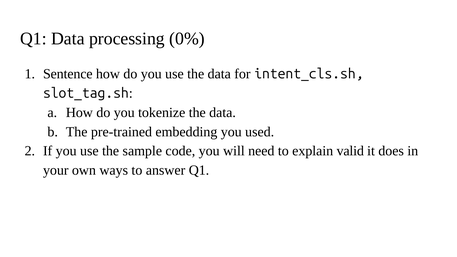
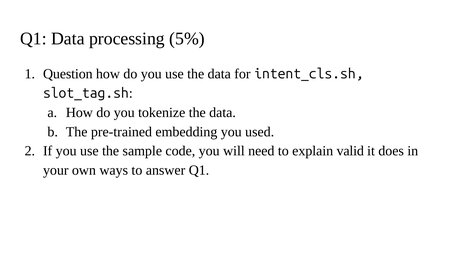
0%: 0% -> 5% (187, 39)
Sentence: Sentence -> Question (68, 74)
